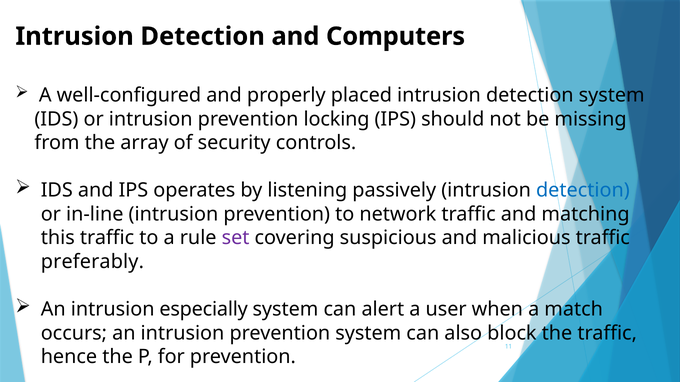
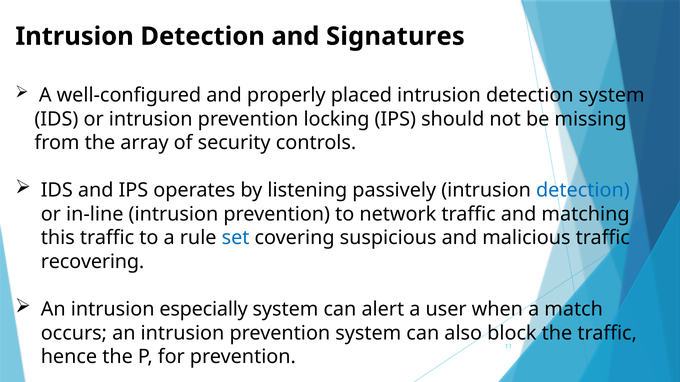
Computers: Computers -> Signatures (395, 36)
set colour: purple -> blue (236, 238)
preferably: preferably -> recovering (93, 262)
